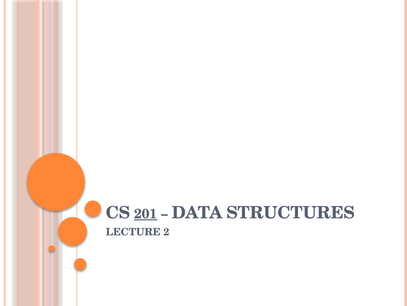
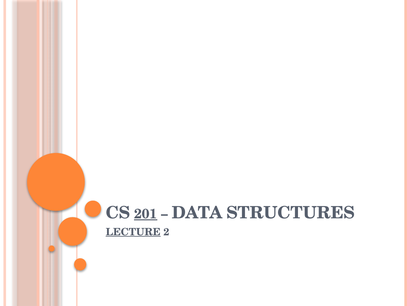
LECTURE underline: none -> present (133, 232)
